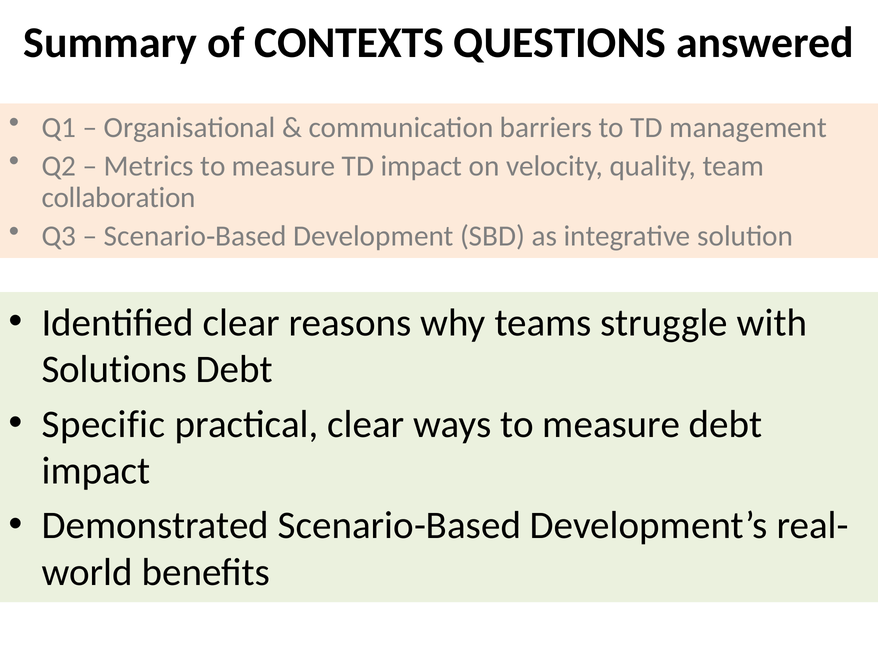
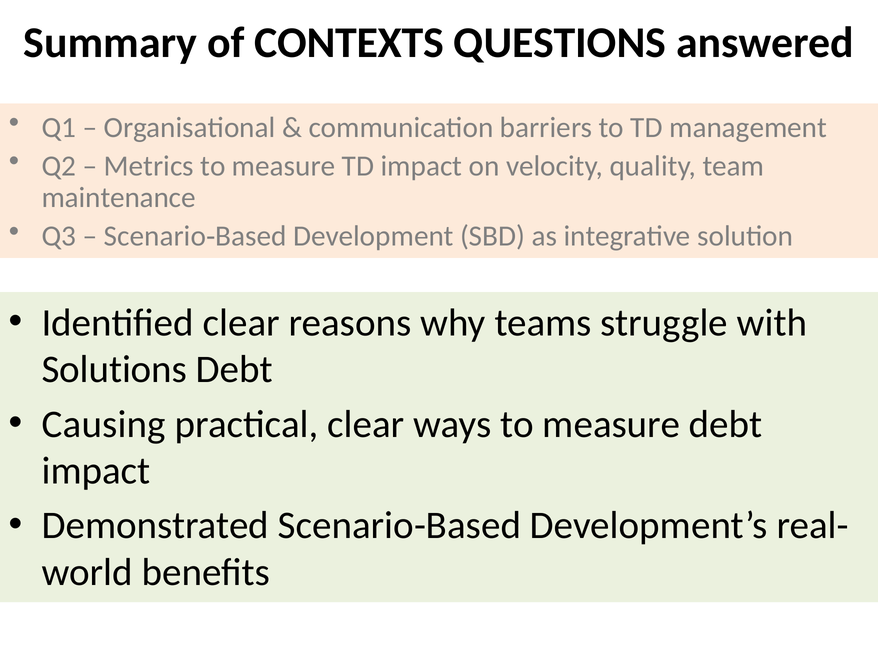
collaboration: collaboration -> maintenance (119, 198)
Specific: Specific -> Causing (104, 424)
